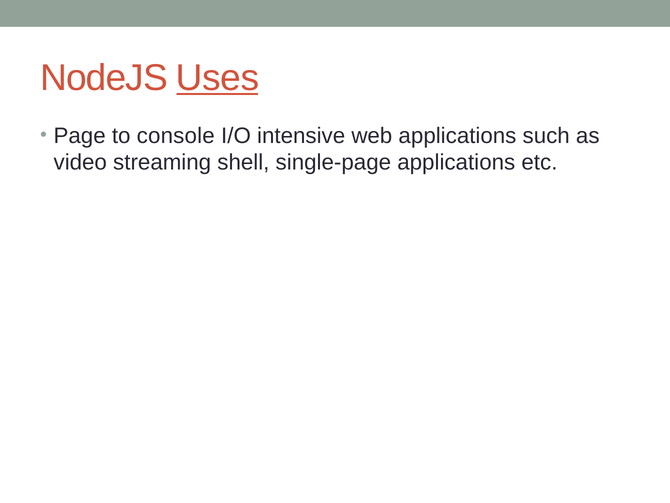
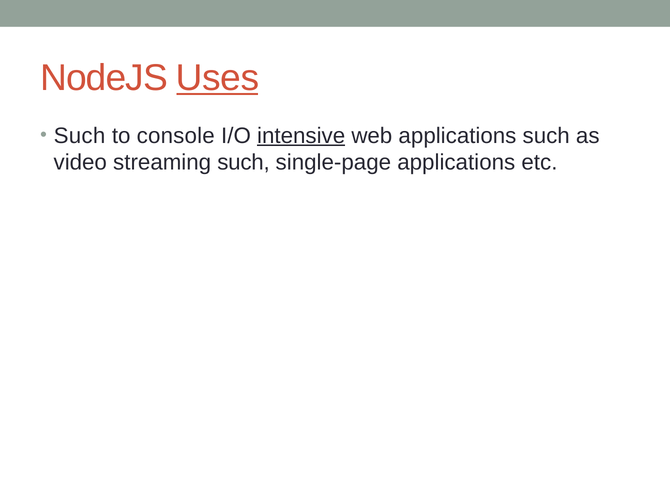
Page: Page -> Such (80, 136)
intensive underline: none -> present (301, 136)
streaming shell: shell -> such (243, 162)
